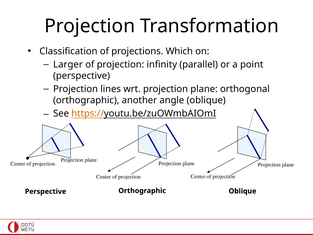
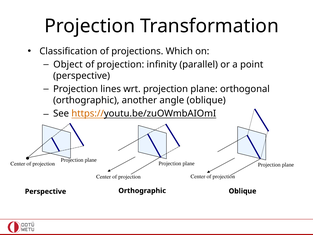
Larger: Larger -> Object (68, 64)
